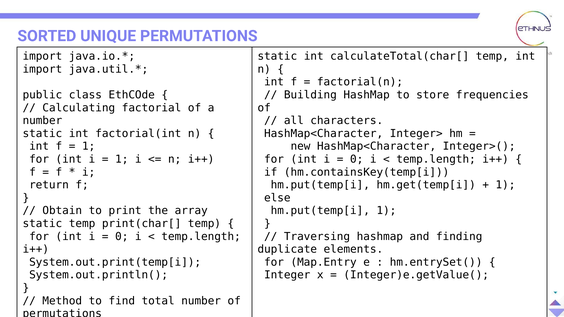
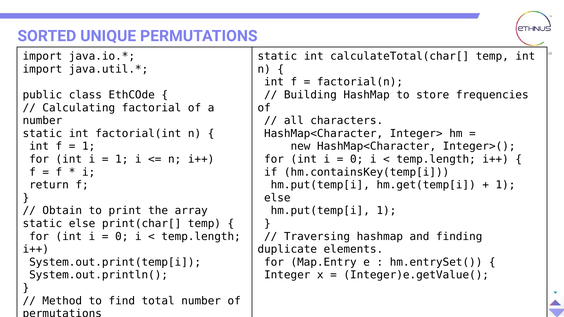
static temp: temp -> else (82, 224)
